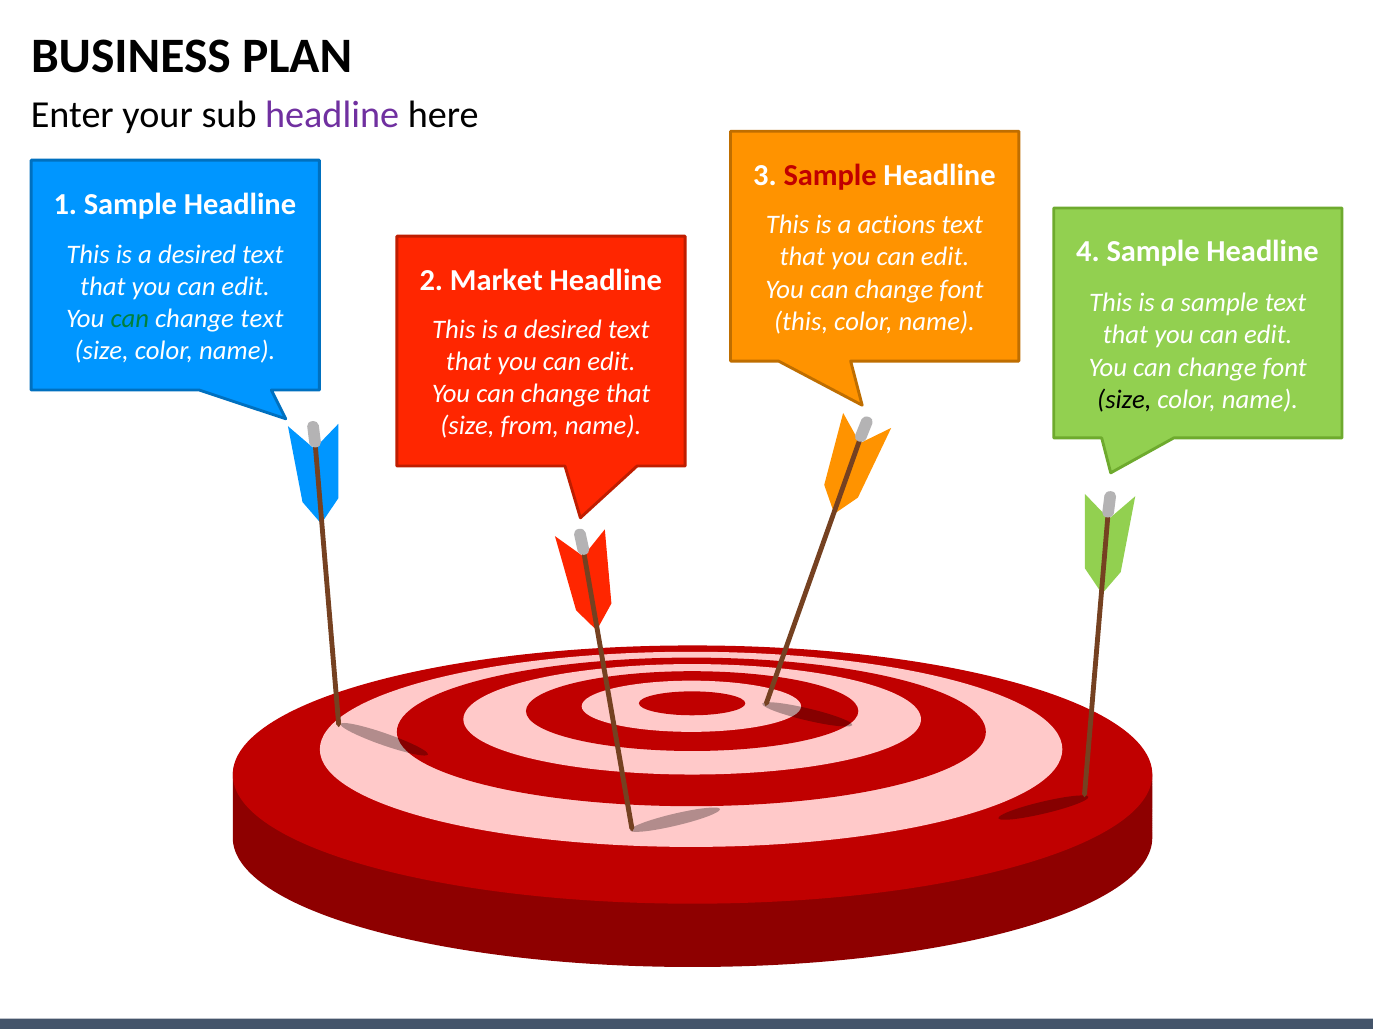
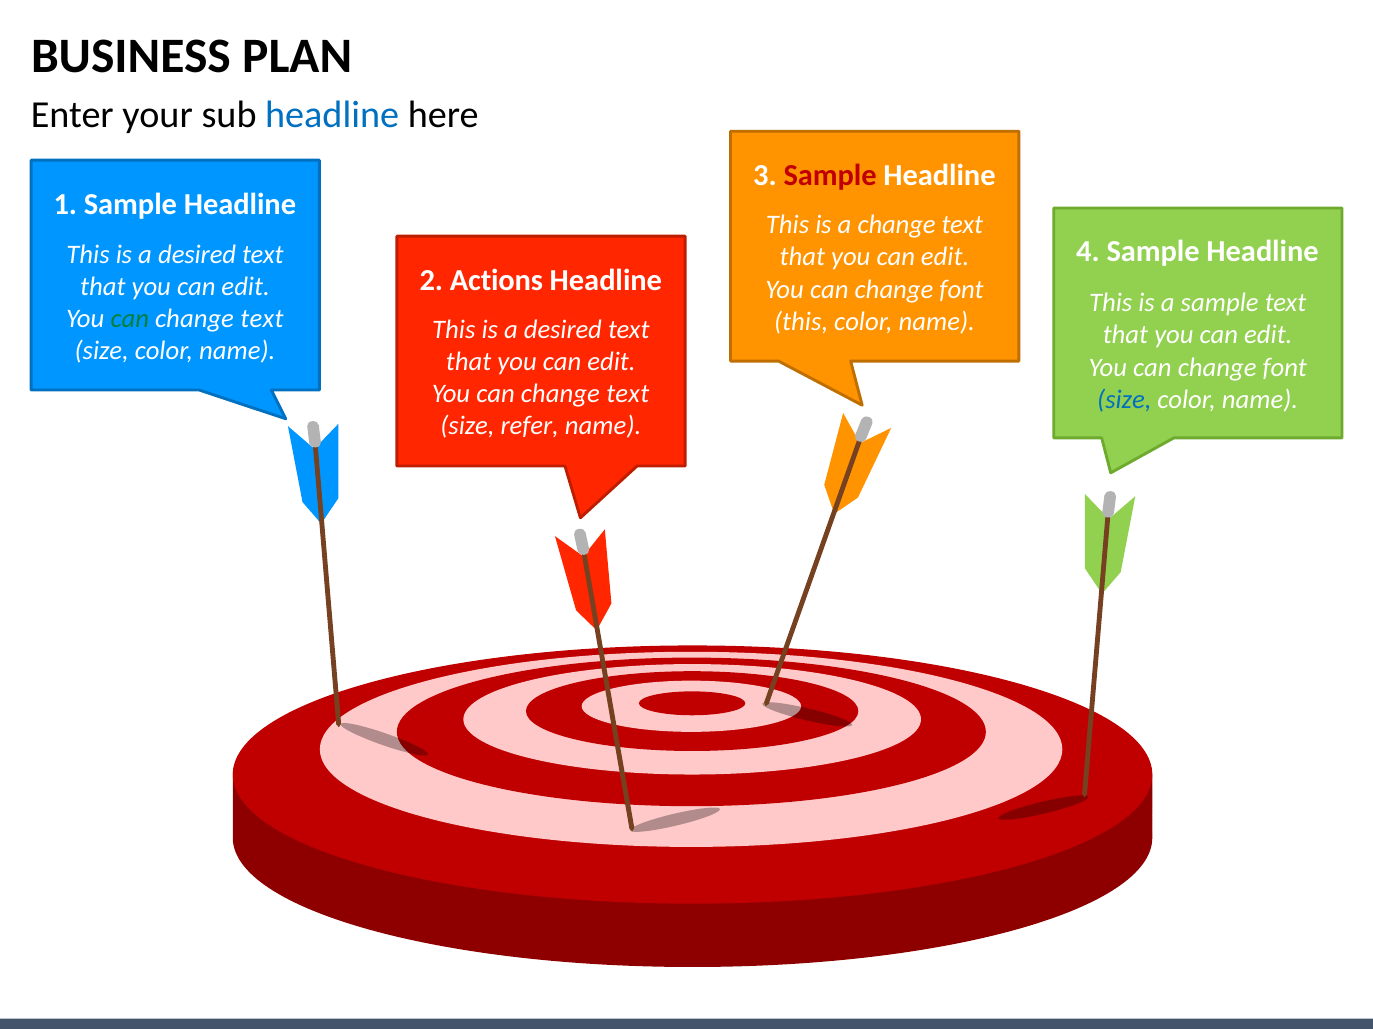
headline colour: purple -> blue (332, 115)
a actions: actions -> change (897, 225)
Market: Market -> Actions (496, 281)
that: that -> text (628, 394)
size colour: black -> blue (1124, 400)
from: from -> refer (530, 426)
